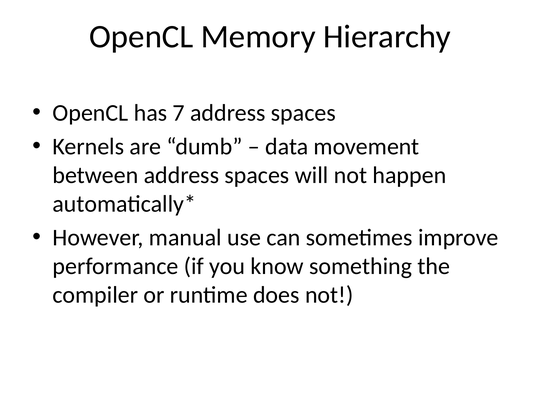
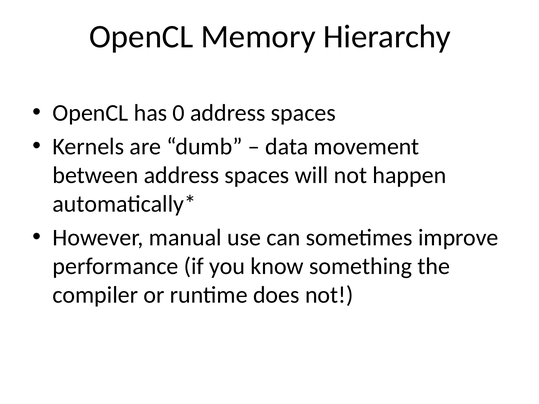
7: 7 -> 0 (179, 113)
